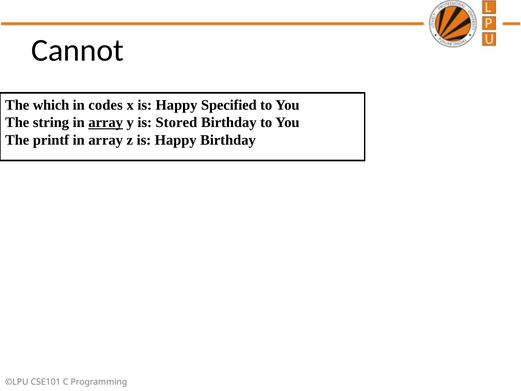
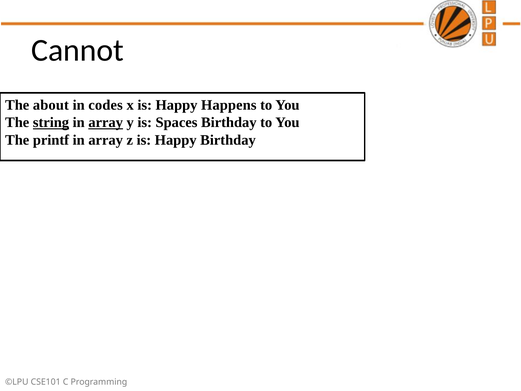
which: which -> about (51, 105)
Specified: Specified -> Happens (229, 105)
string underline: none -> present (51, 122)
Stored: Stored -> Spaces (176, 122)
